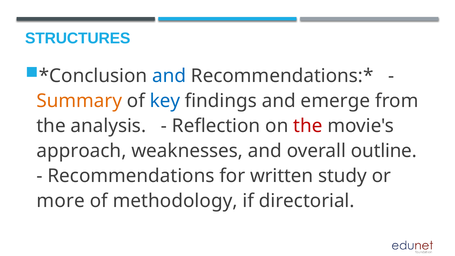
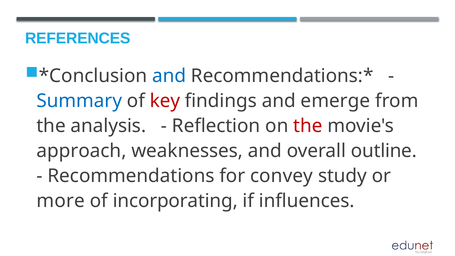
STRUCTURES: STRUCTURES -> REFERENCES (78, 38)
Summary colour: orange -> blue (79, 101)
key colour: blue -> red (165, 101)
written: written -> convey (282, 176)
methodology: methodology -> incorporating (175, 201)
directorial: directorial -> influences (307, 201)
